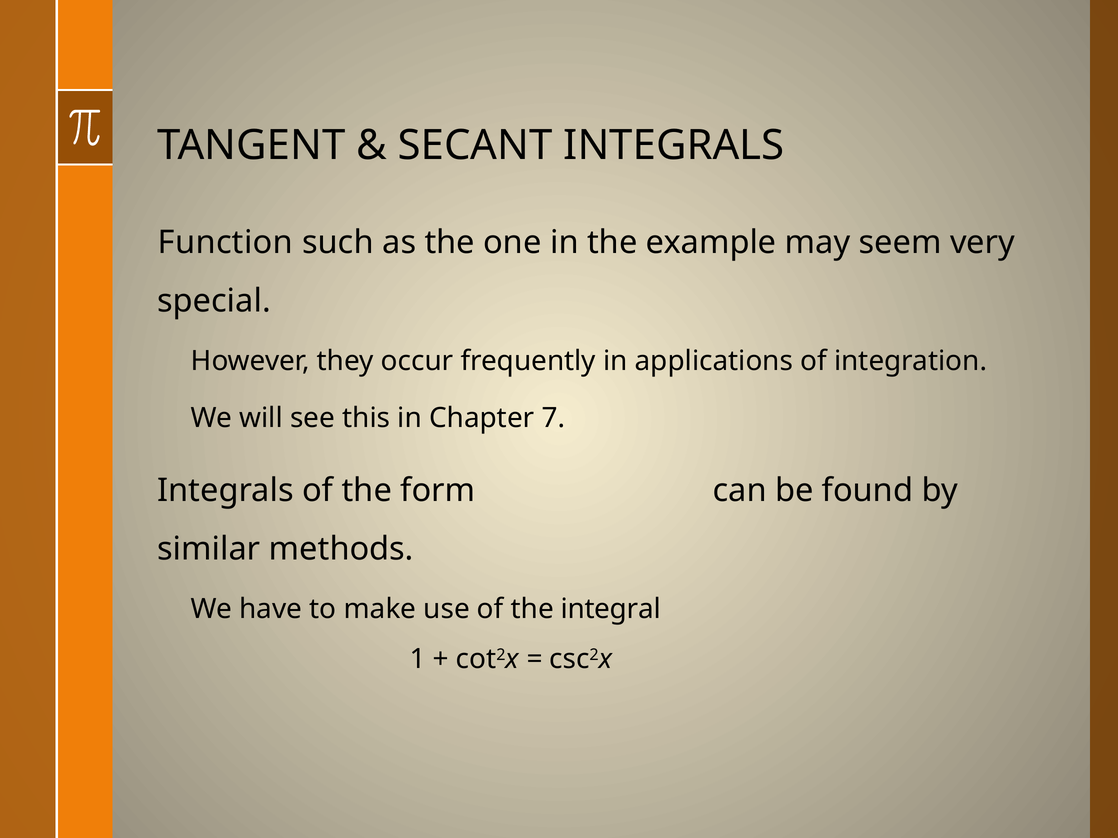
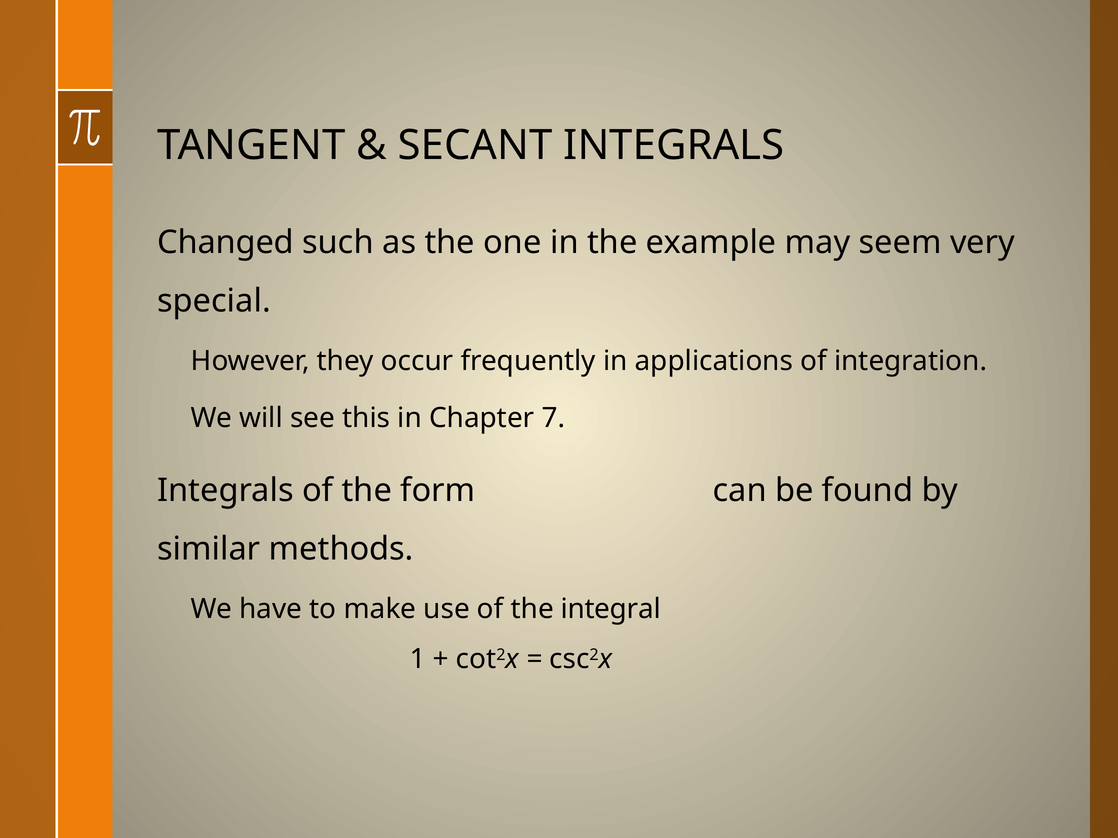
Function: Function -> Changed (226, 243)
